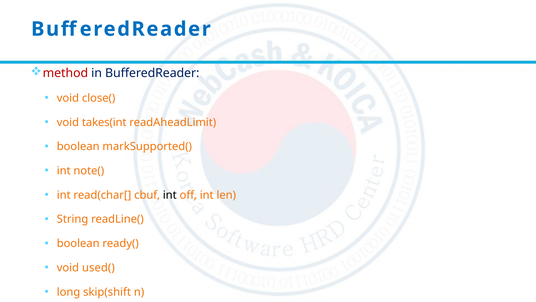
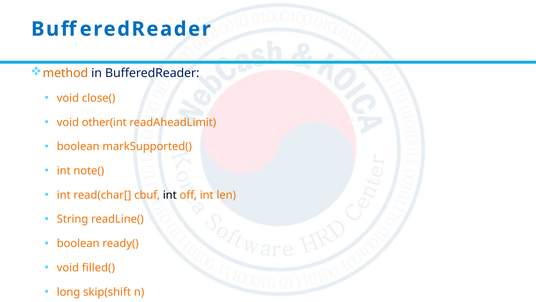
method colour: red -> orange (65, 73)
takes(int: takes(int -> other(int (104, 122)
used(: used( -> filled( (98, 267)
